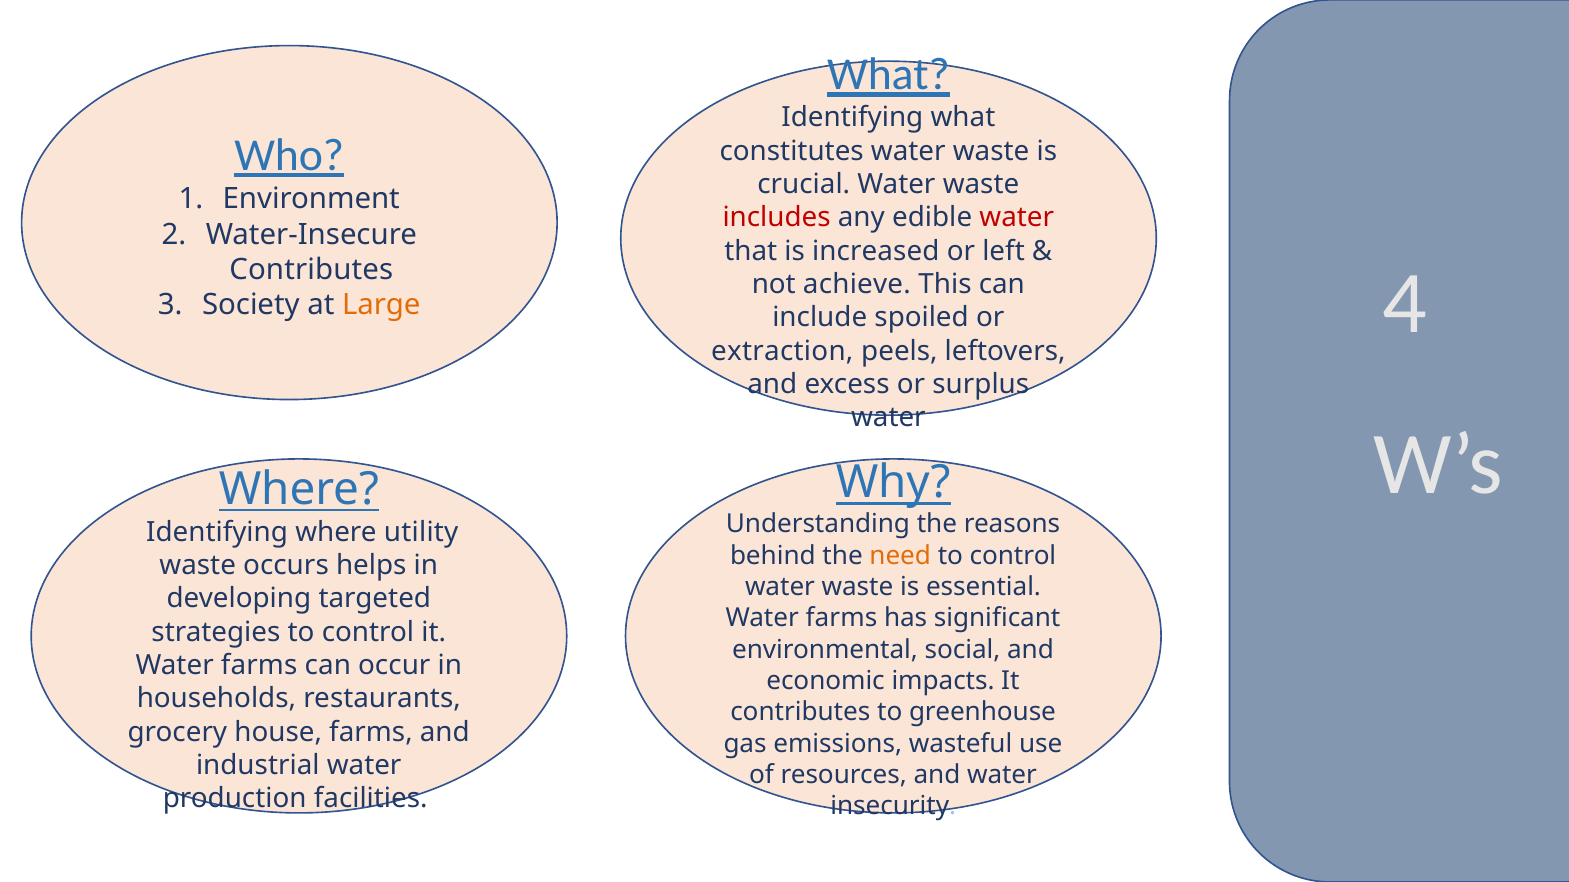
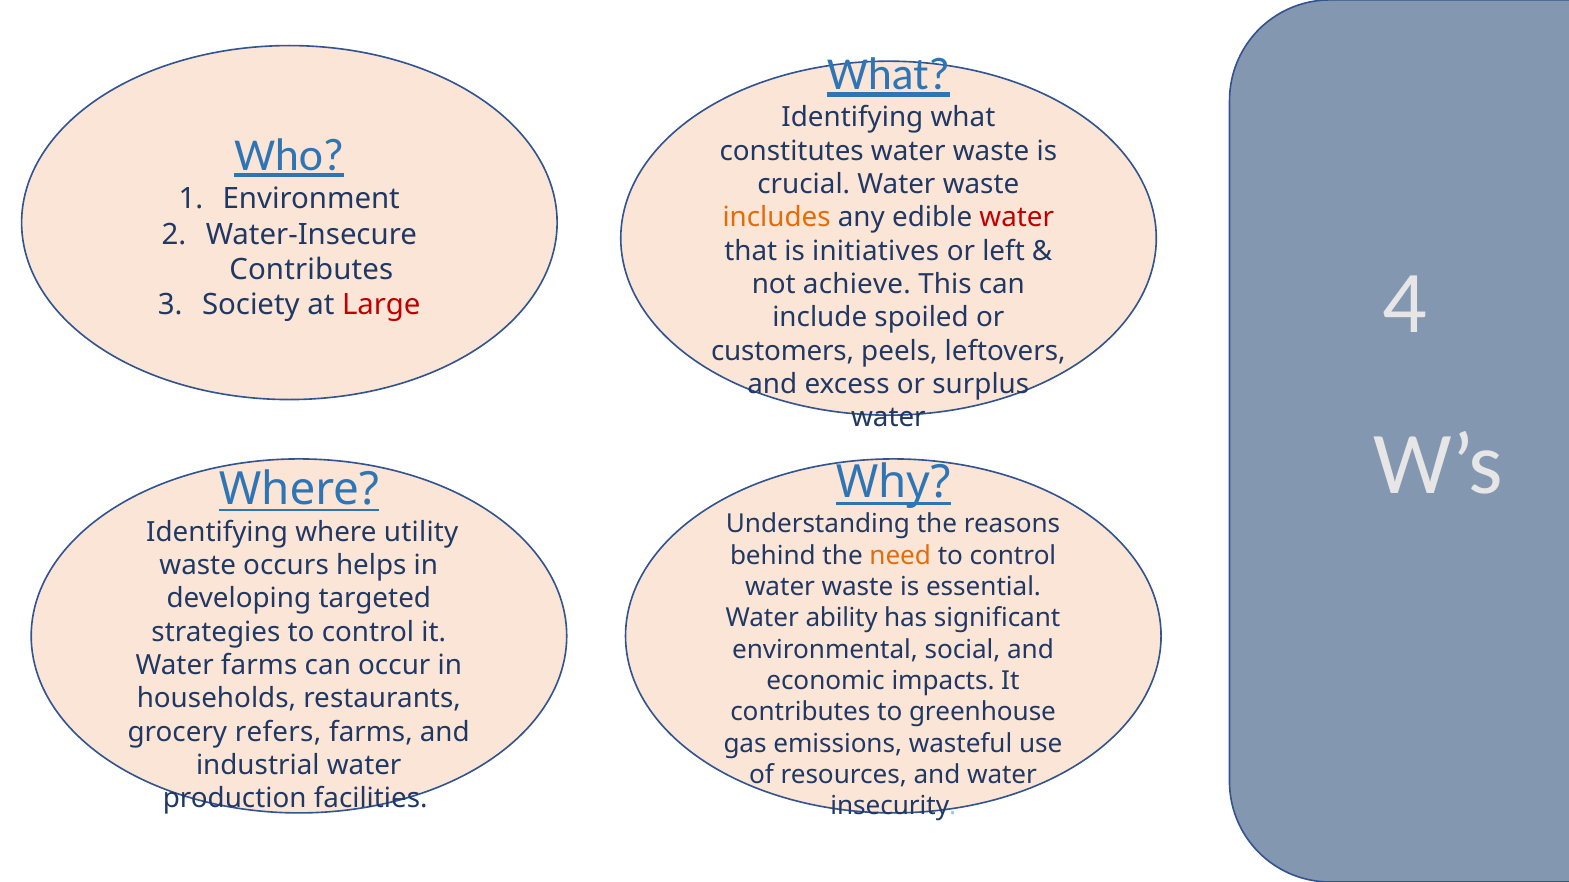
includes colour: red -> orange (777, 218)
increased: increased -> initiatives (876, 251)
Large colour: orange -> red (381, 305)
extraction: extraction -> customers (783, 351)
farms: farms -> ability (842, 619)
house: house -> refers (278, 732)
